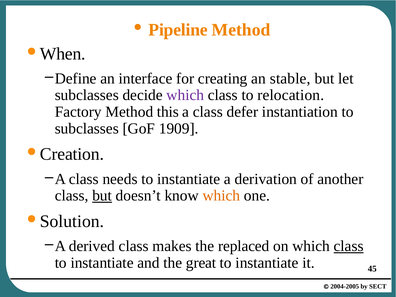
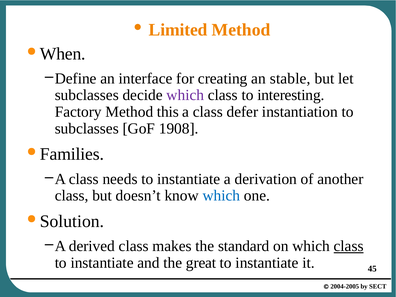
Pipeline: Pipeline -> Limited (178, 30)
relocation: relocation -> interesting (291, 95)
1909: 1909 -> 1908 (179, 128)
Creation: Creation -> Families (72, 154)
but underline: present -> none (102, 196)
which colour: orange -> blue (221, 196)
replaced: replaced -> standard (244, 246)
